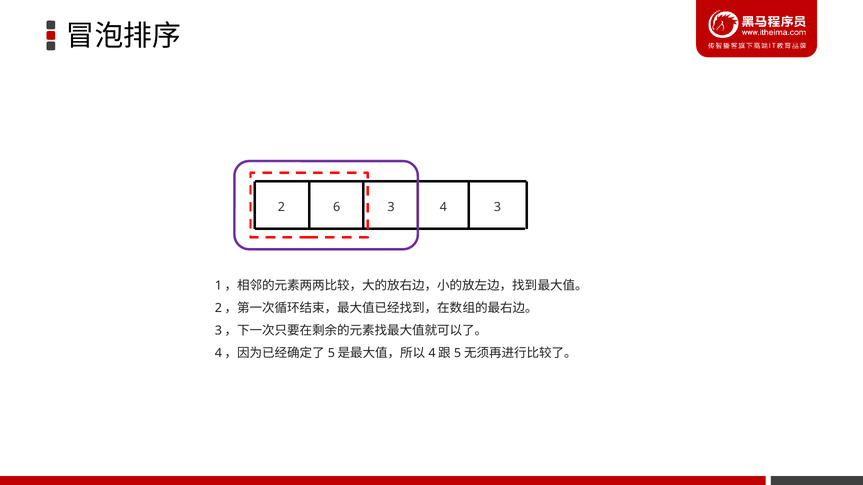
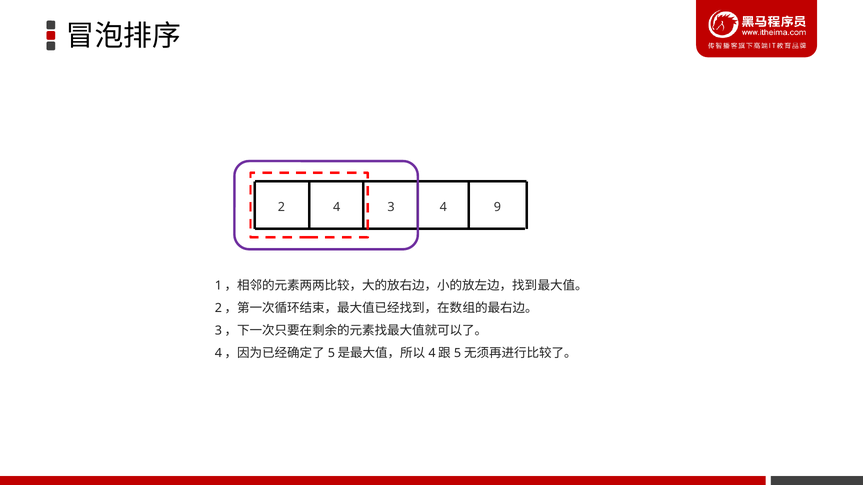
2 6: 6 -> 4 (337, 207)
4 3: 3 -> 9 (497, 207)
